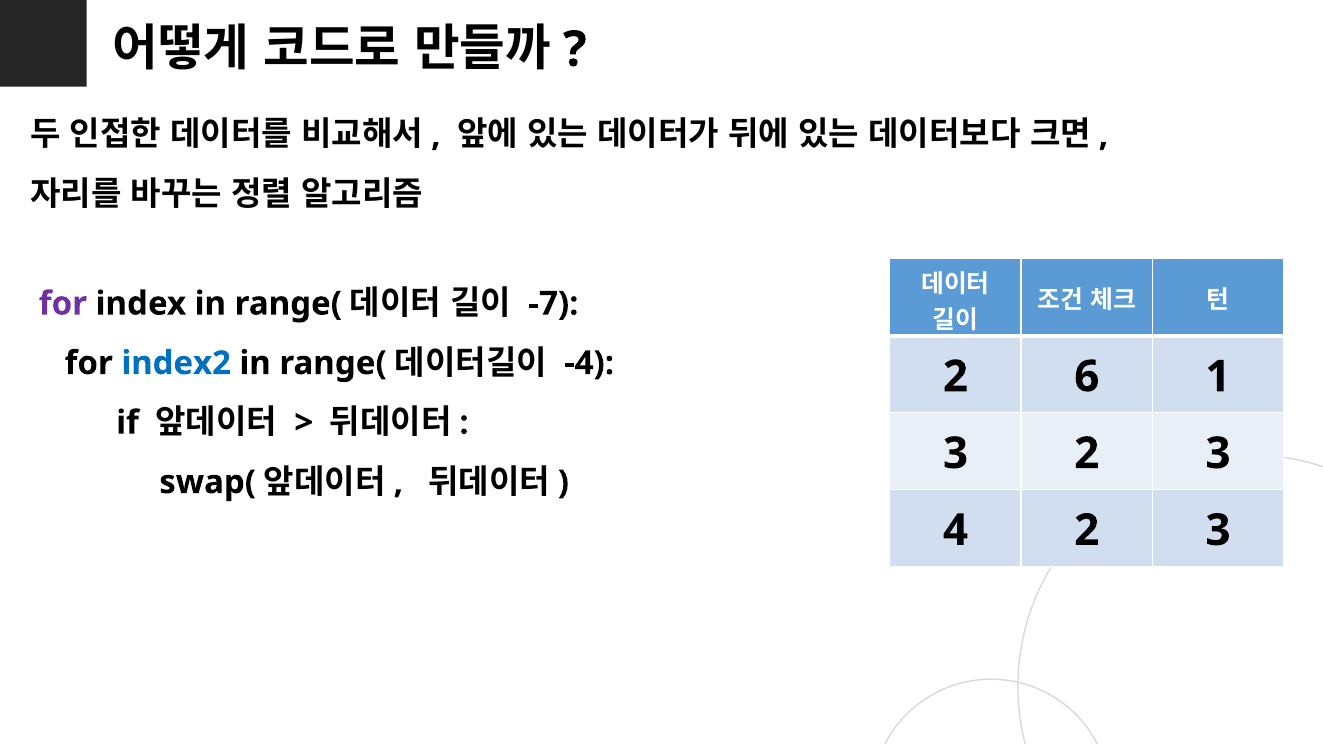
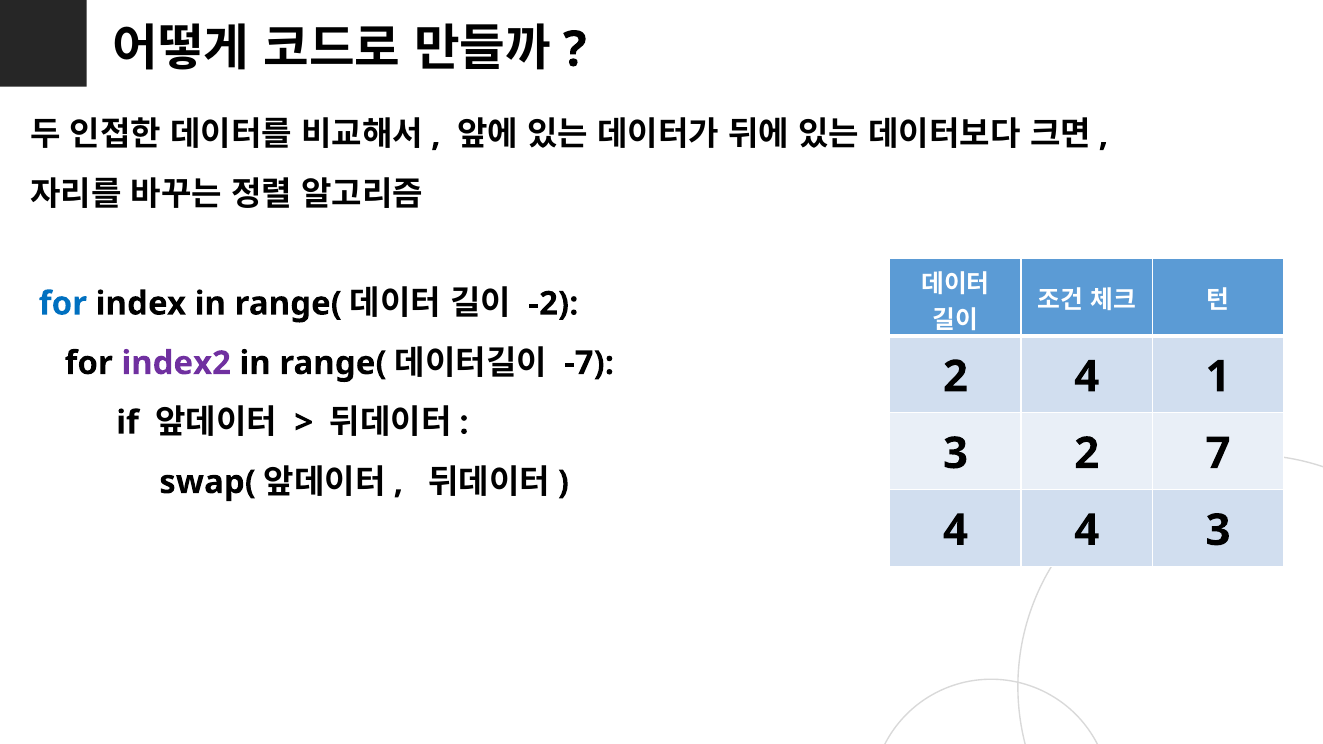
for colour: purple -> blue (63, 304)
-7: -7 -> -2 (553, 304)
index2 colour: blue -> purple (176, 363)
-4: -4 -> -7 (589, 363)
2 6: 6 -> 4 (1087, 377)
3 2 3: 3 -> 7 (1218, 454)
4 2: 2 -> 4 (1087, 531)
